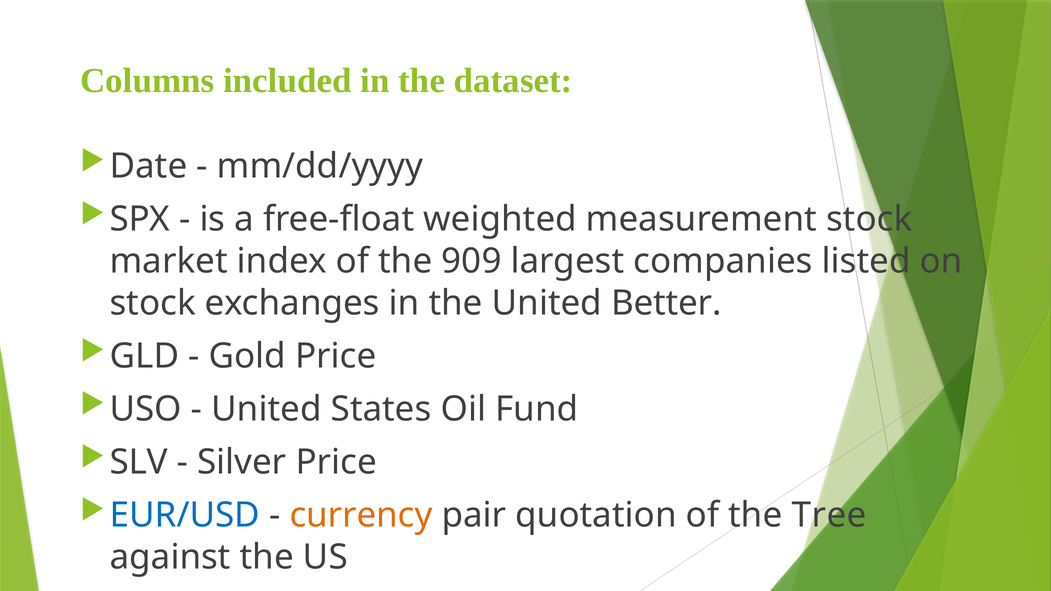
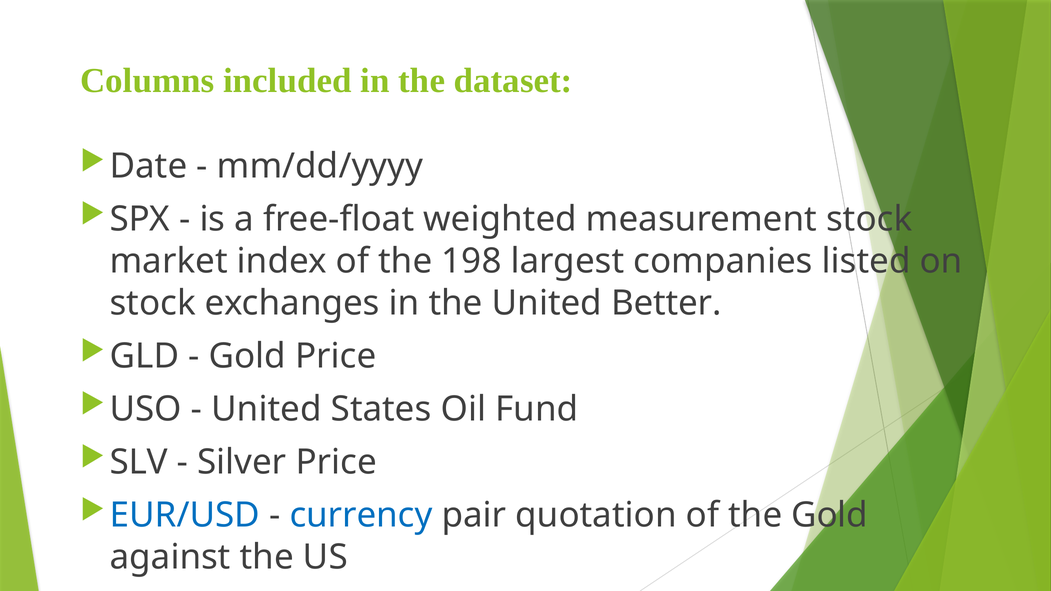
909: 909 -> 198 (471, 261)
currency colour: orange -> blue (361, 515)
the Tree: Tree -> Gold (830, 515)
